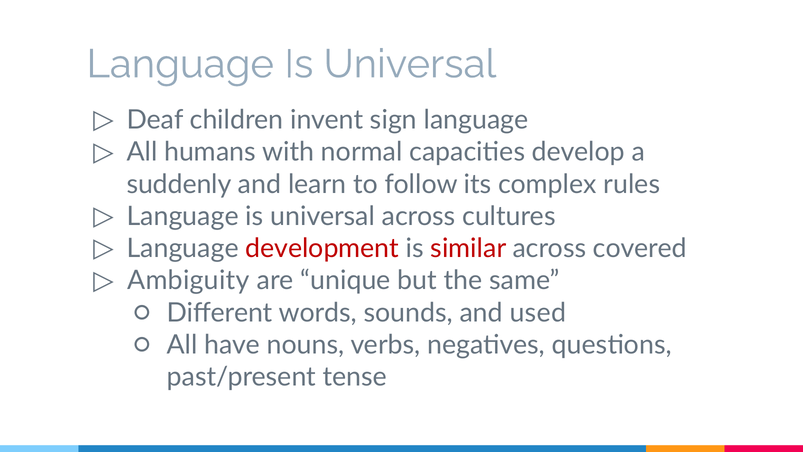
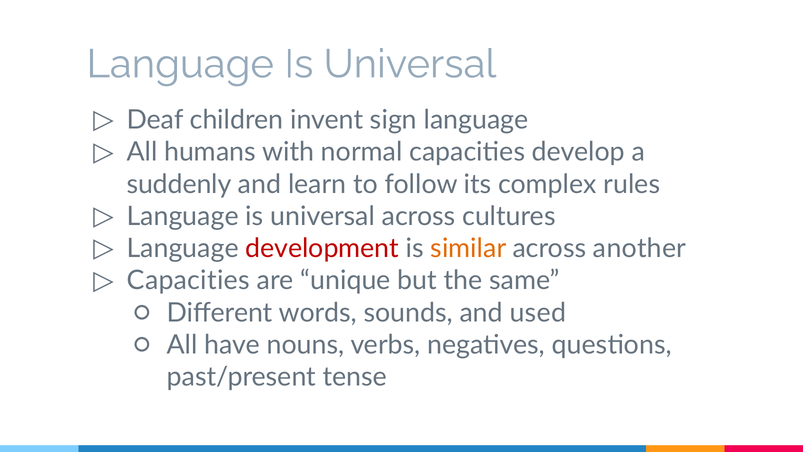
similar colour: red -> orange (468, 248)
covered: covered -> another (640, 248)
Ambiguity: Ambiguity -> Capacities (188, 280)
